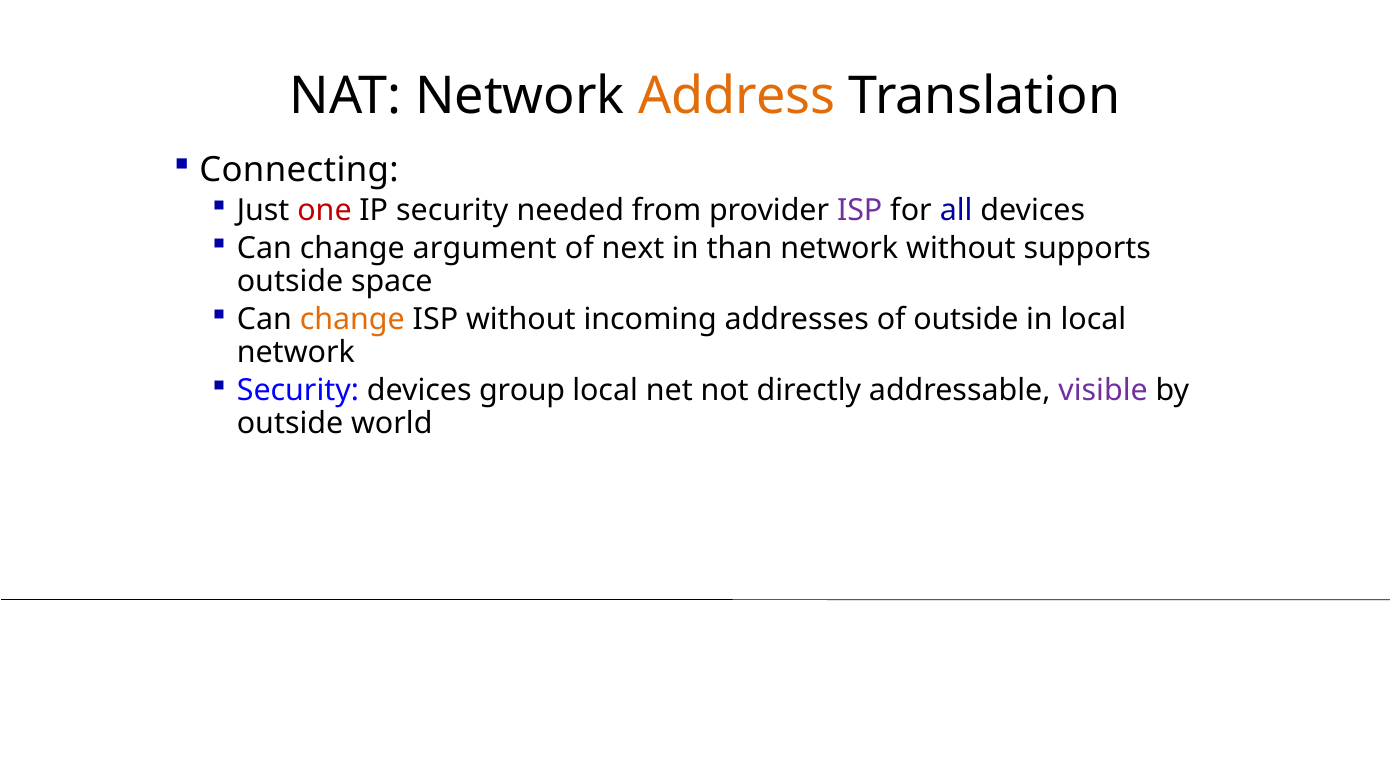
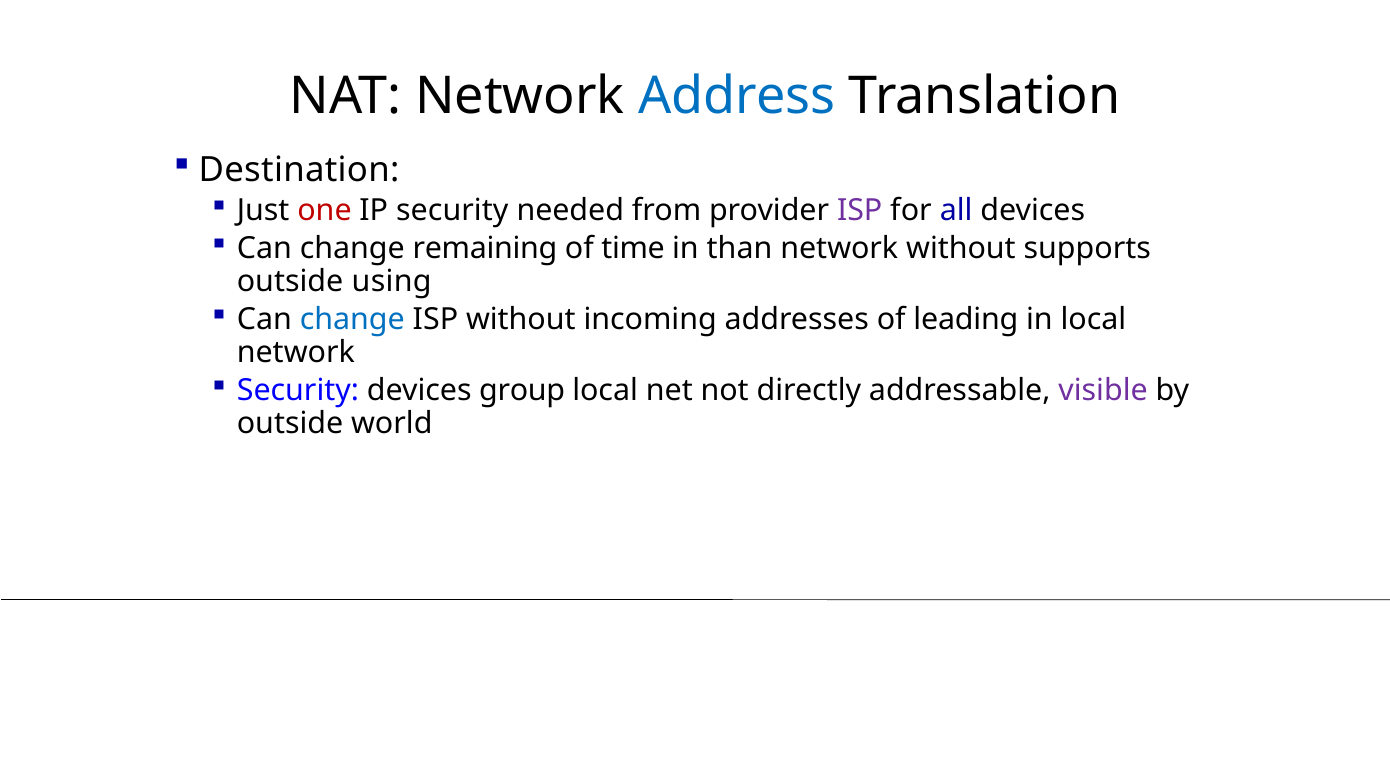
Address colour: orange -> blue (737, 96)
Connecting: Connecting -> Destination (299, 170)
argument: argument -> remaining (485, 249)
next: next -> time (633, 249)
space: space -> using (392, 281)
change colour: orange -> blue (352, 320)
of outside: outside -> leading (966, 320)
